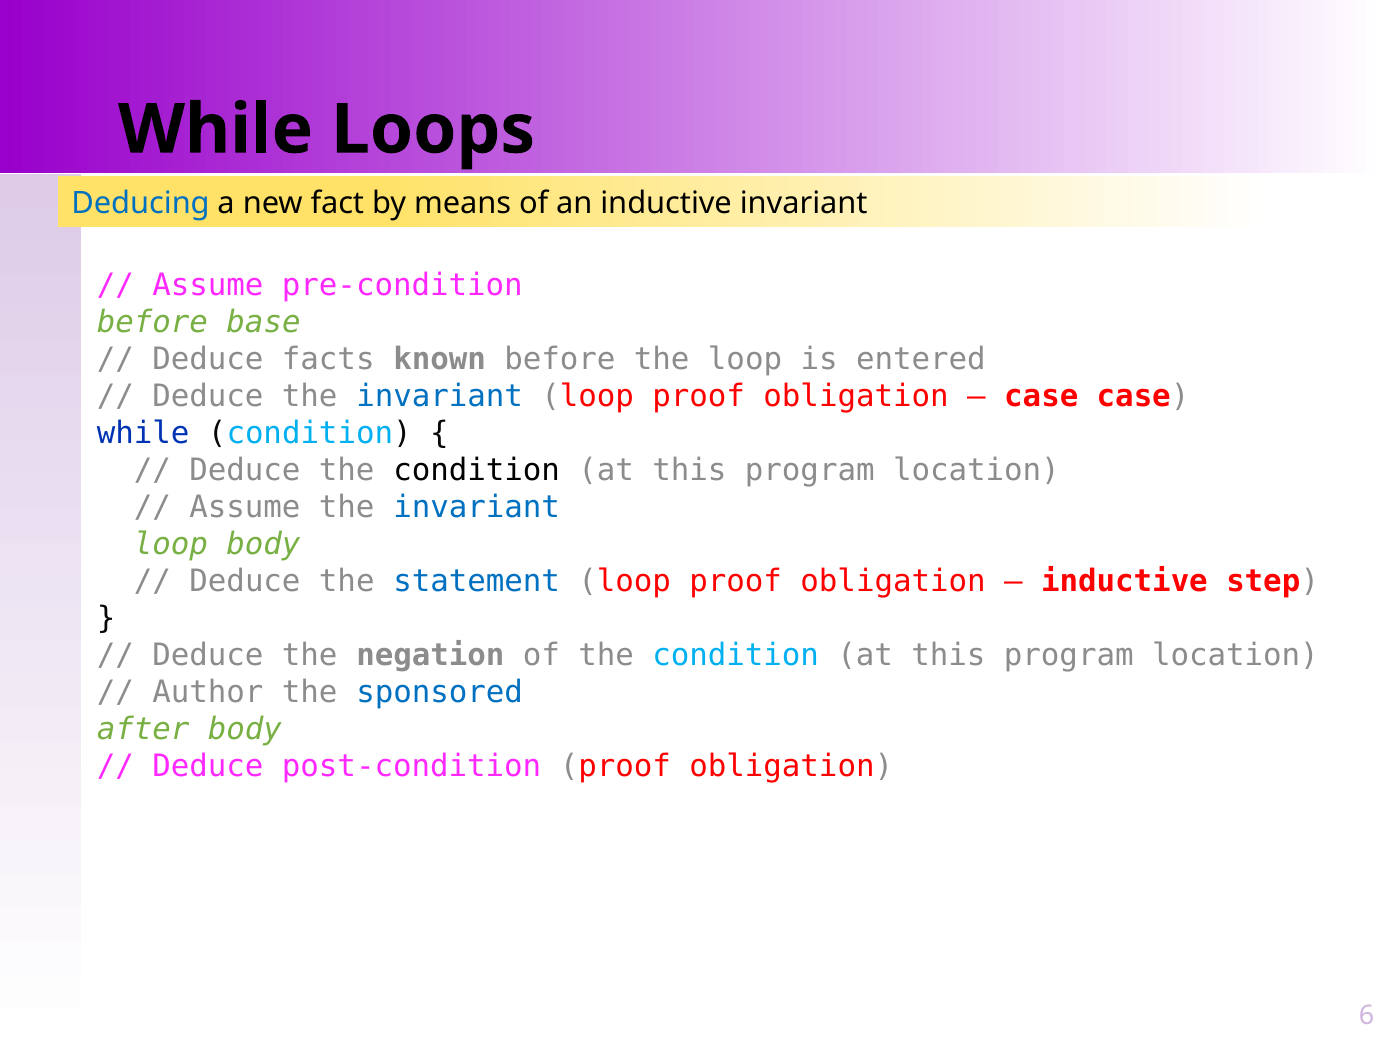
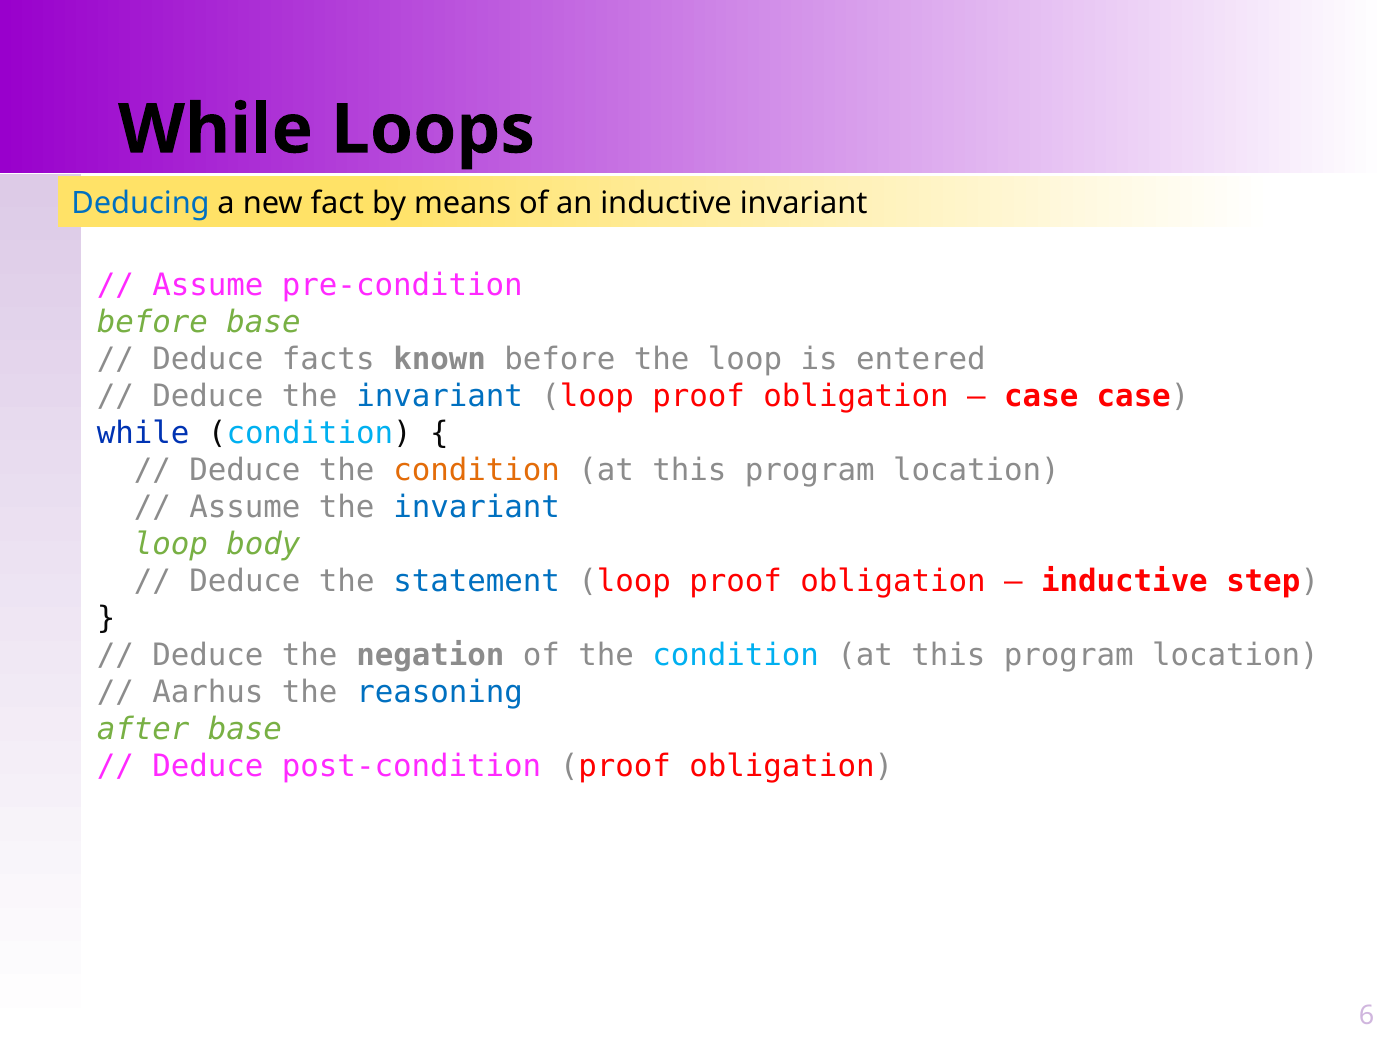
condition colour: black -> orange (477, 470)
Author: Author -> Aarhus (208, 692)
sponsored: sponsored -> reasoning (440, 692)
after body: body -> base (245, 729)
